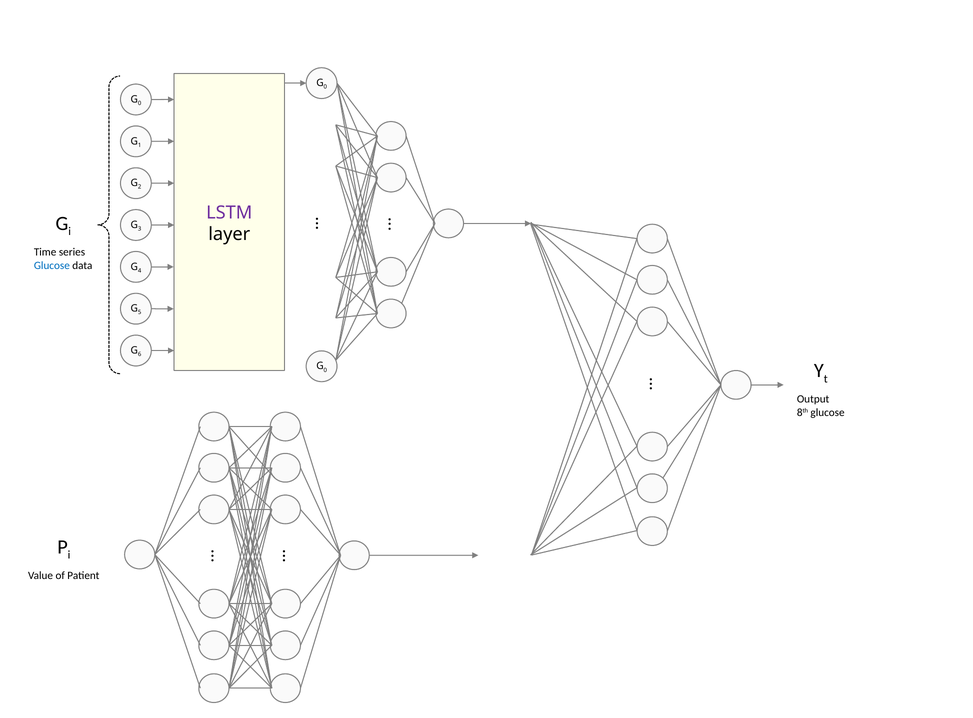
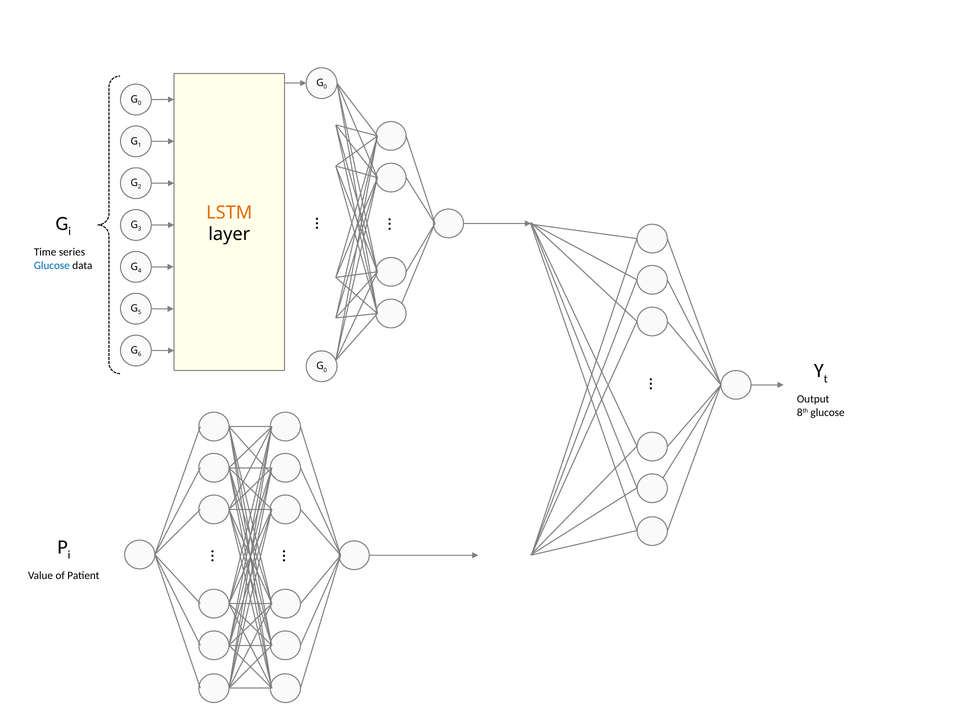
LSTM colour: purple -> orange (229, 213)
